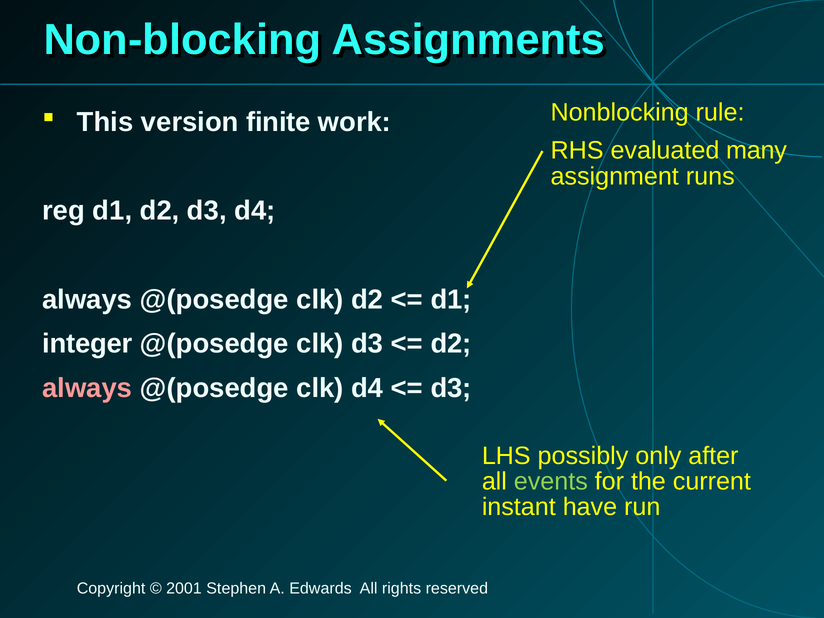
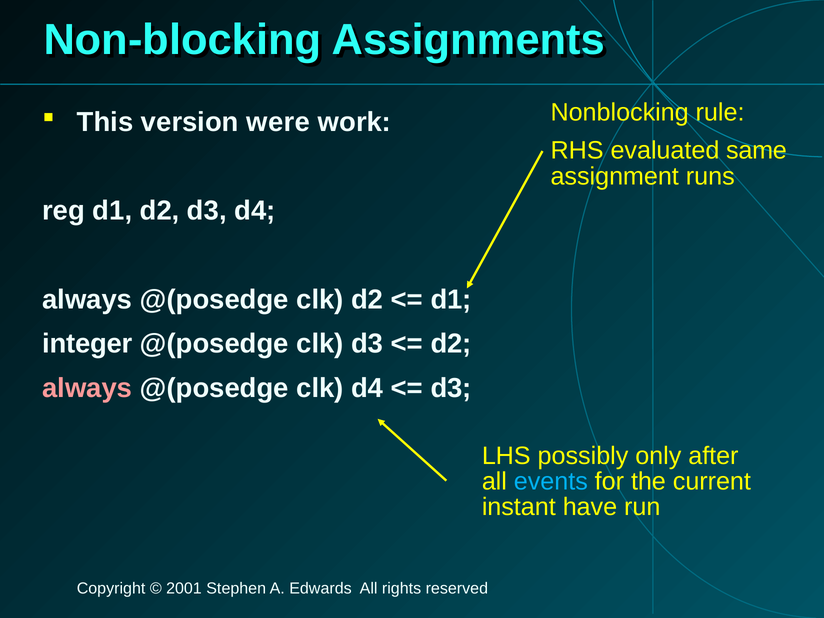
finite: finite -> were (278, 122)
many: many -> same (756, 151)
events colour: light green -> light blue (551, 481)
